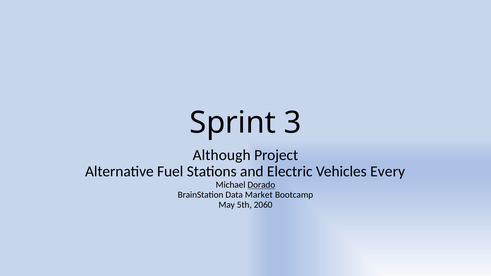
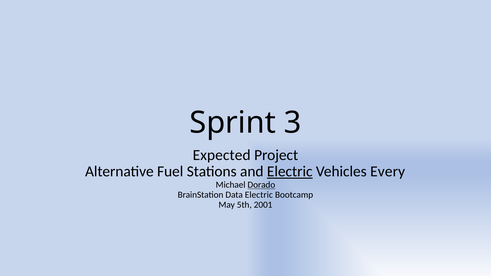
Although: Although -> Expected (222, 155)
Electric underline: none -> present (290, 172)
Data Market: Market -> Electric (259, 195)
2060: 2060 -> 2001 (263, 205)
